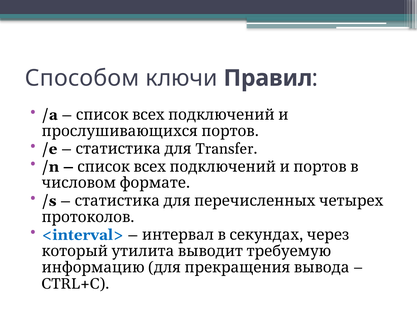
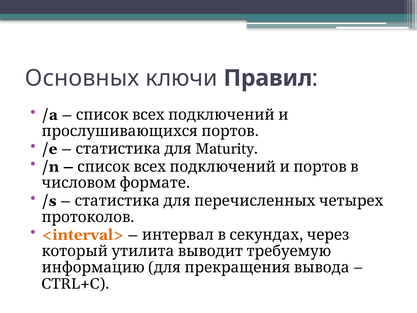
Способом: Способом -> Основных (82, 78)
Transfer: Transfer -> Maturity (227, 149)
<interval> colour: blue -> orange (83, 235)
